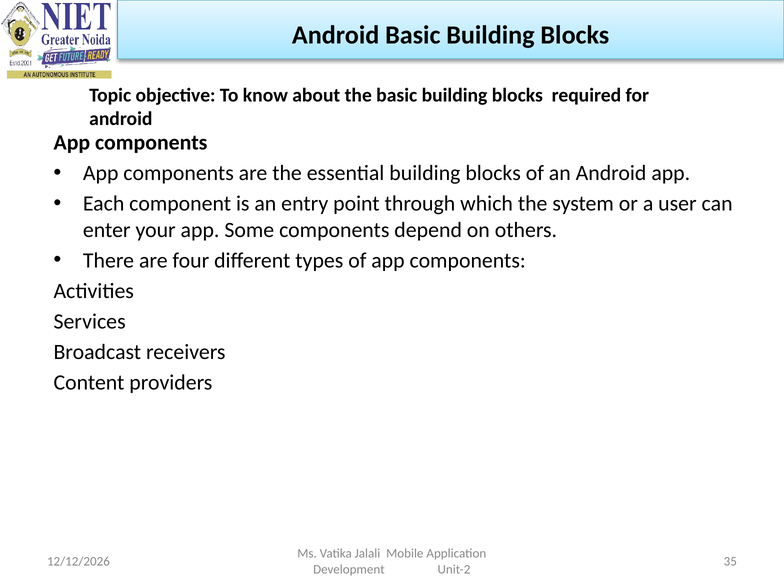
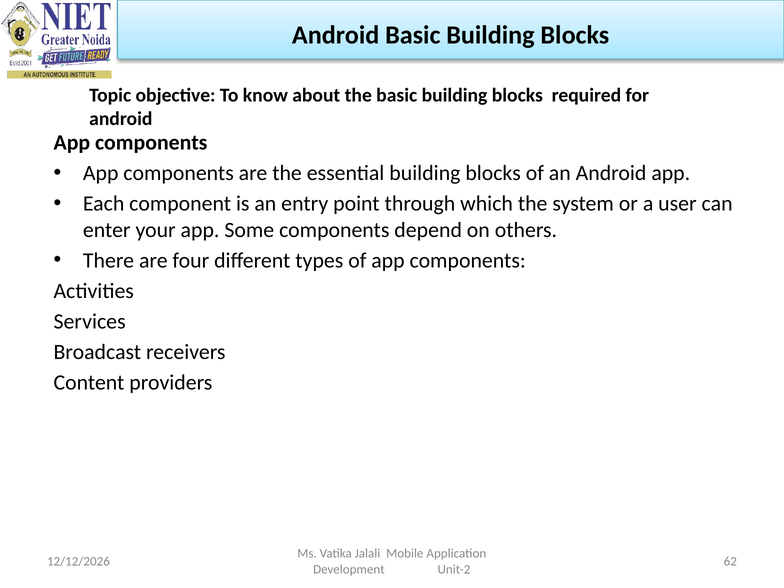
35: 35 -> 62 (730, 561)
